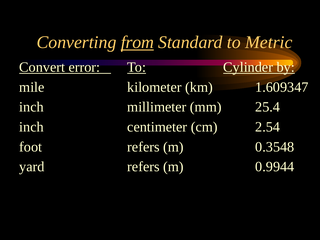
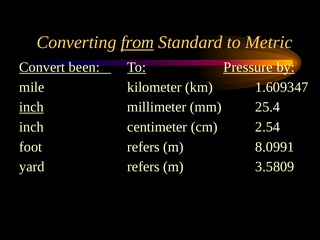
error: error -> been (84, 67)
Cylinder: Cylinder -> Pressure (248, 67)
inch underline: none -> present (31, 107)
0.3548: 0.3548 -> 8.0991 (275, 147)
0.9944: 0.9944 -> 3.5809 (275, 167)
